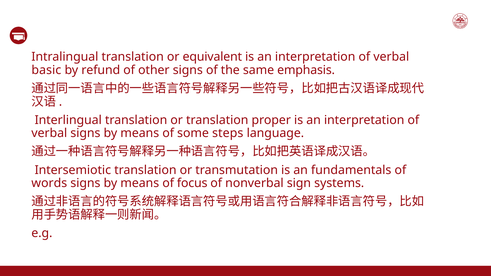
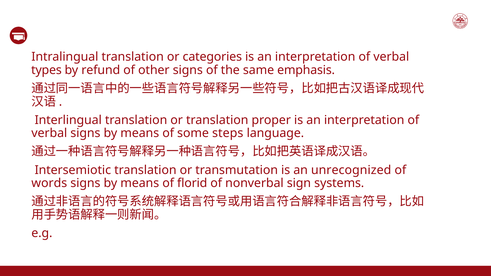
equivalent: equivalent -> categories (212, 57)
basic: basic -> types (46, 70)
fundamentals: fundamentals -> unrecognized (351, 170)
focus: focus -> florid (192, 183)
